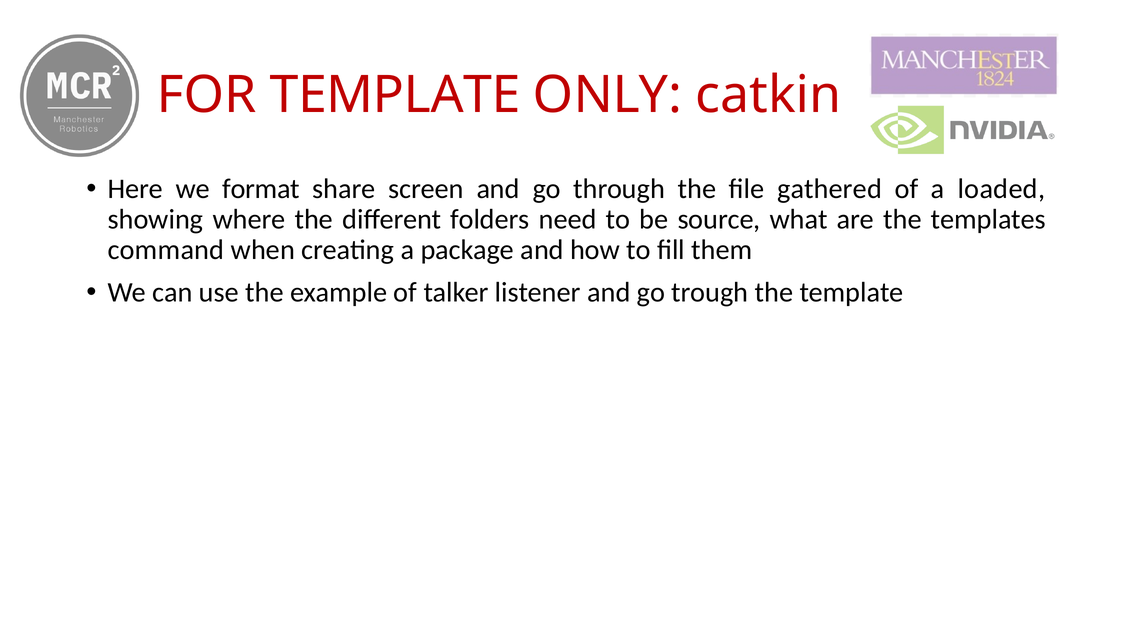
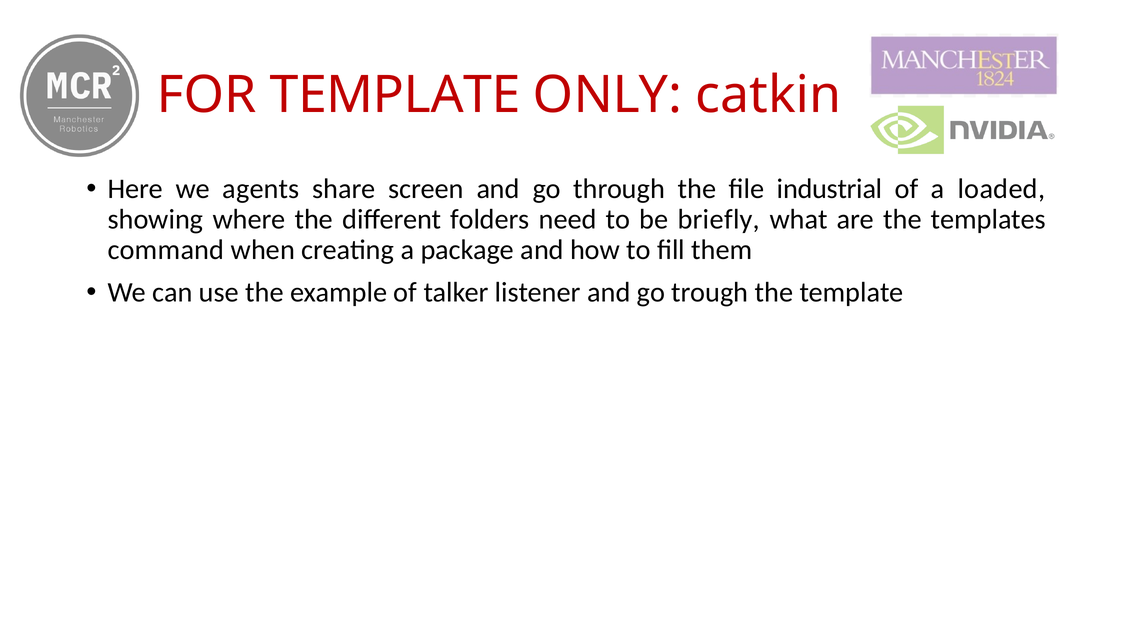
format: format -> agents (261, 189)
gathered: gathered -> industrial (830, 189)
source: source -> briefly (719, 220)
